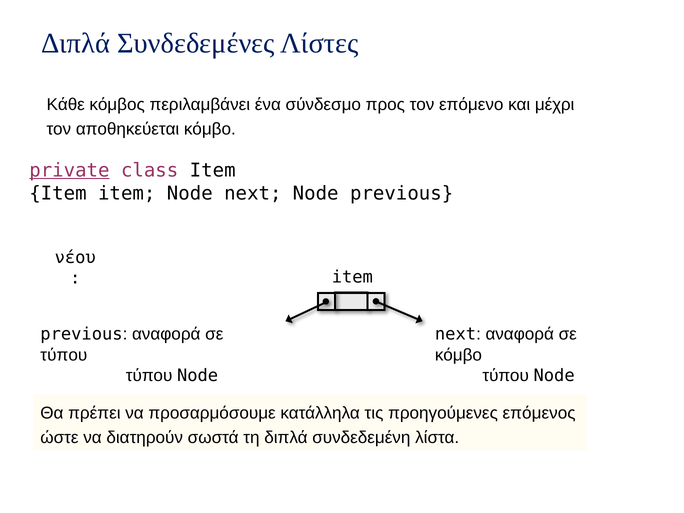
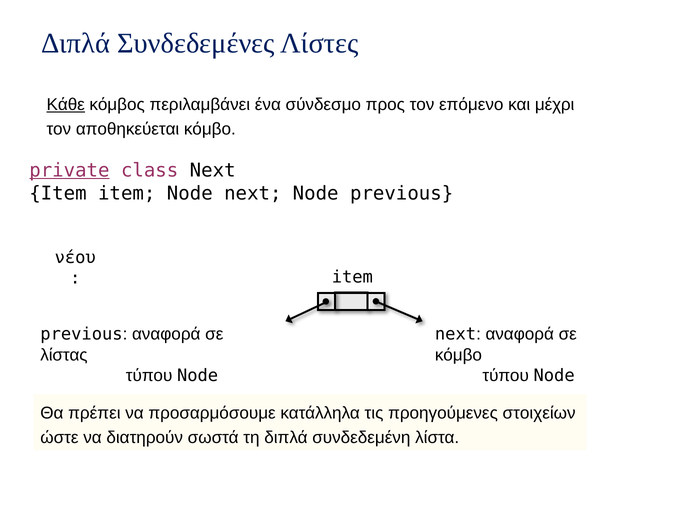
Κάθε underline: none -> present (66, 104)
class Item: Item -> Next (213, 170)
τύπου: τύπου -> λίστας (64, 355)
επόμενος: επόμενος -> στοιχείων (539, 413)
